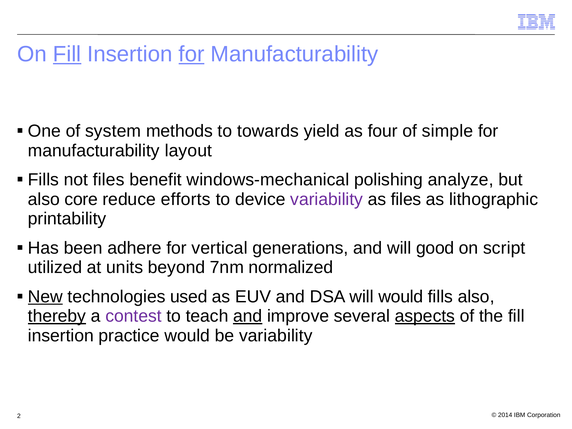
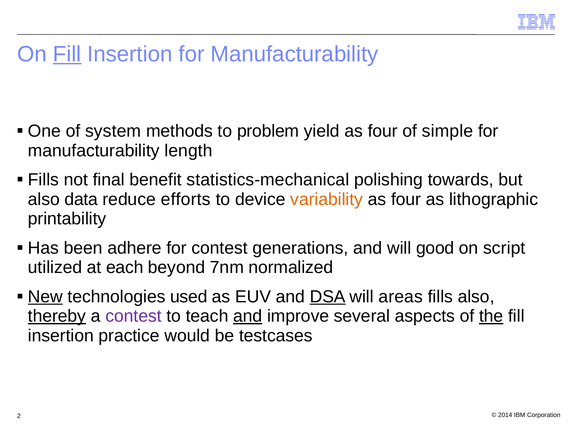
for underline: present -> none (192, 54)
towards: towards -> problem (268, 131)
layout: layout -> length (188, 151)
not files: files -> final (109, 180)
windows-mechanical: windows-mechanical -> statistics-mechanical (268, 180)
analyze: analyze -> towards (461, 180)
core: core -> data (81, 199)
variability colour: purple -> orange (327, 199)
files: files -> four (406, 199)
for vertical: vertical -> contest (220, 248)
units: units -> each (125, 267)
DSA underline: none -> present (328, 297)
will would: would -> areas (401, 297)
aspects underline: present -> none (425, 316)
the underline: none -> present (491, 316)
be variability: variability -> testcases (276, 336)
